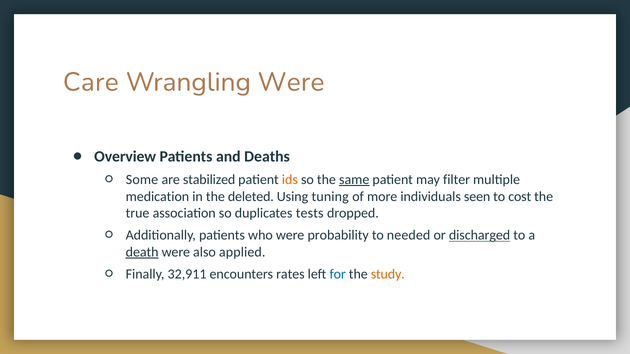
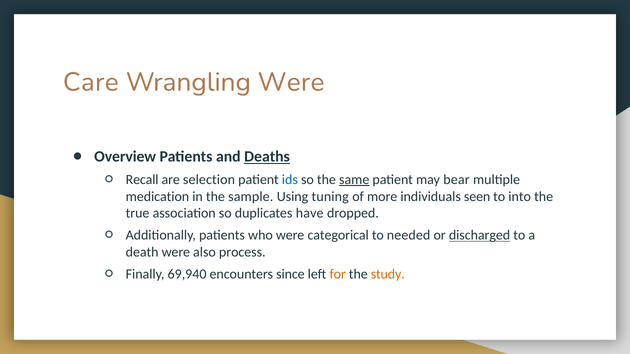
Deaths underline: none -> present (267, 157)
Some: Some -> Recall (142, 180)
stabilized: stabilized -> selection (209, 180)
ids colour: orange -> blue (290, 180)
filter: filter -> bear (456, 180)
deleted: deleted -> sample (251, 197)
cost: cost -> into (520, 197)
tests: tests -> have (310, 213)
probability: probability -> categorical (338, 235)
death underline: present -> none (142, 252)
applied: applied -> process (242, 252)
32,911: 32,911 -> 69,940 (187, 274)
rates: rates -> since (290, 274)
for colour: blue -> orange (338, 274)
